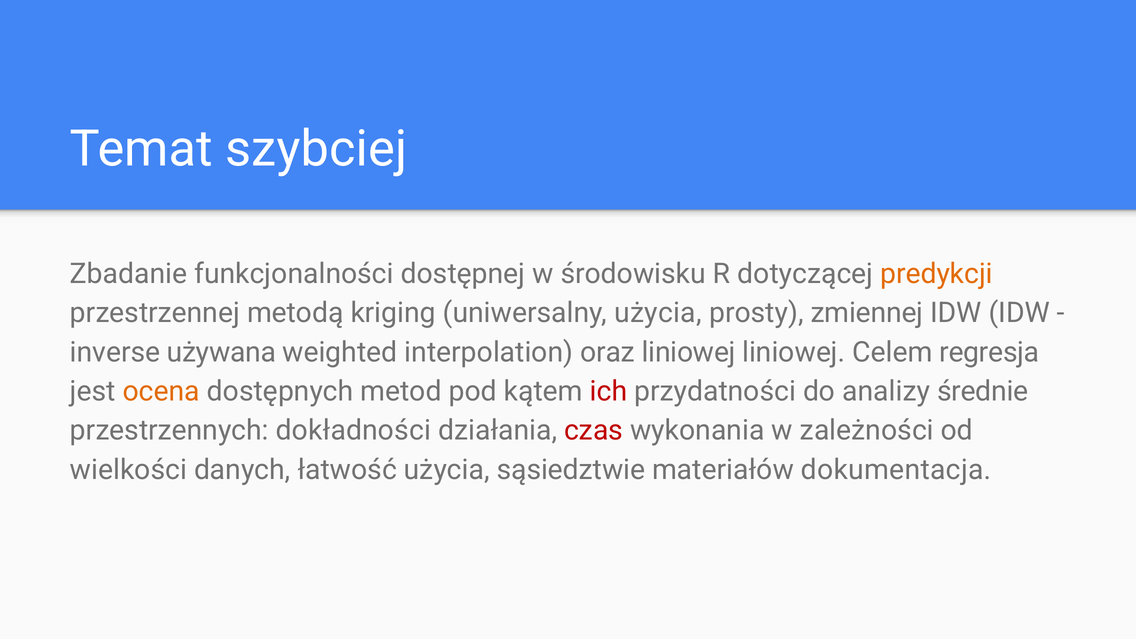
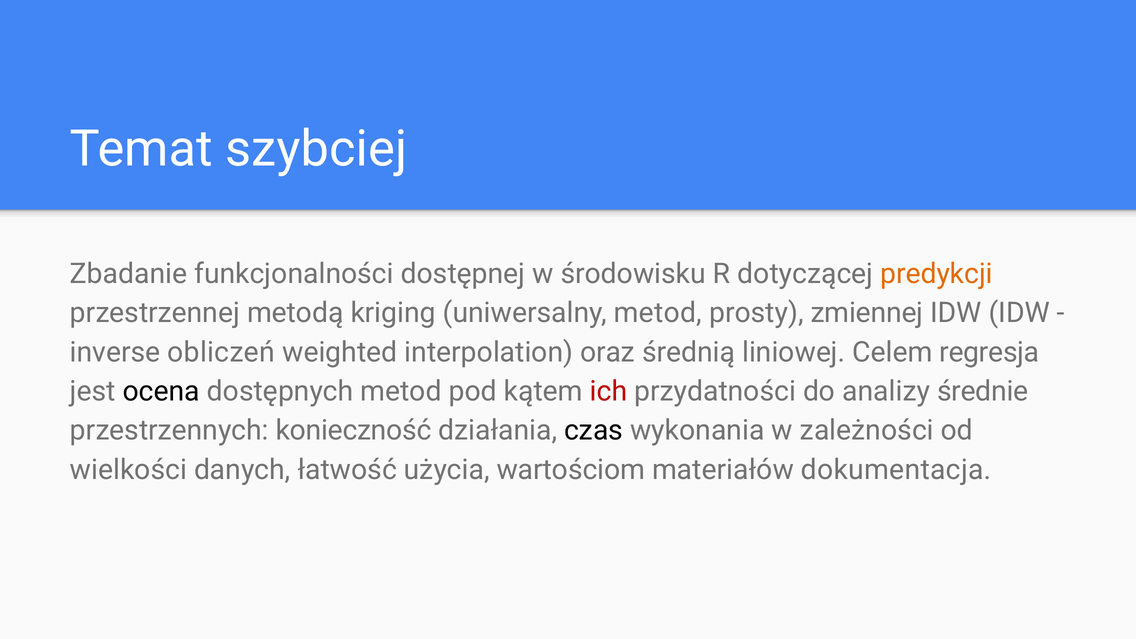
uniwersalny użycia: użycia -> metod (658, 313)
używana: używana -> obliczeń (221, 352)
oraz liniowej: liniowej -> średnią (689, 352)
ocena colour: orange -> black (161, 391)
dokładności: dokładności -> konieczność (354, 431)
czas colour: red -> black (594, 431)
sąsiedztwie: sąsiedztwie -> wartościom (571, 470)
